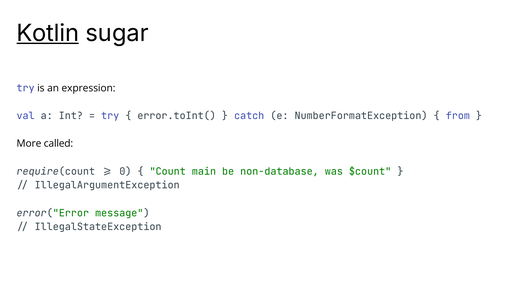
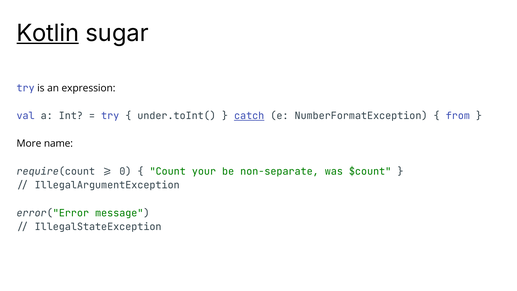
error.toInt(: error.toInt( -> under.toInt( (177, 116)
catch underline: none -> present (249, 116)
called: called -> name (58, 144)
main: main -> your (204, 171)
non-database: non-database -> non-separate (280, 171)
